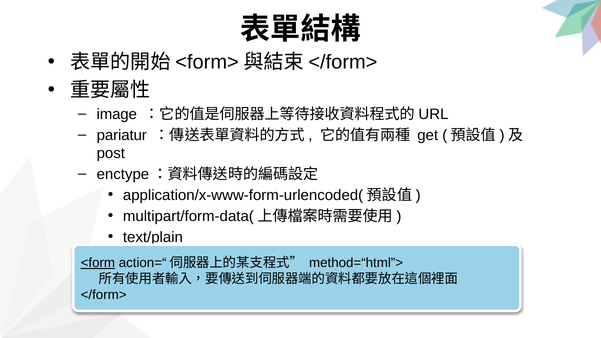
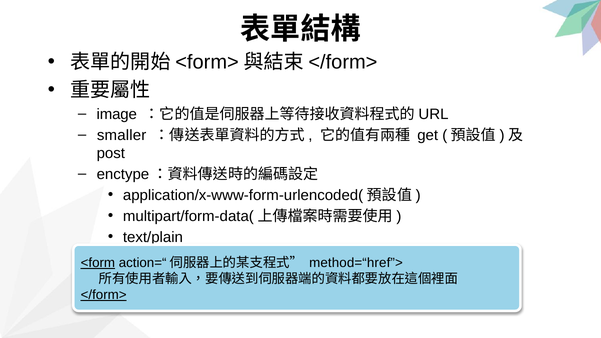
pariatur: pariatur -> smaller (122, 135)
method=“html”>: method=“html”> -> method=“href”> (356, 263)
</form> underline: none -> present (104, 295)
